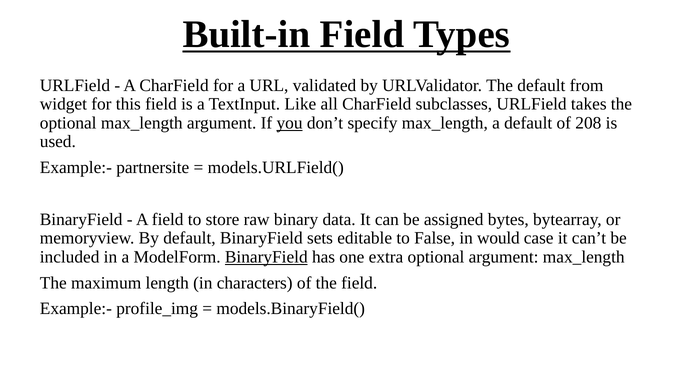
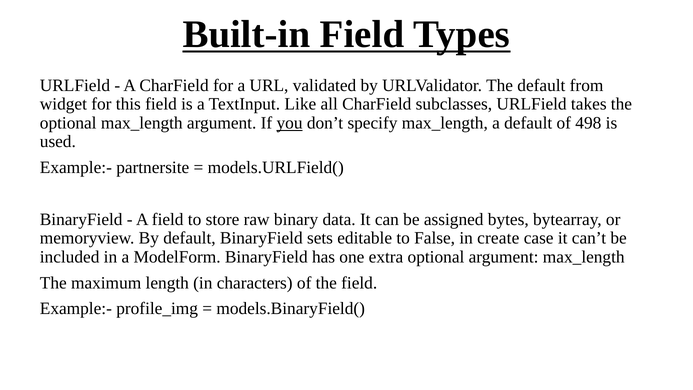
208: 208 -> 498 (588, 123)
would: would -> create (498, 238)
BinaryField underline: present -> none (266, 257)
